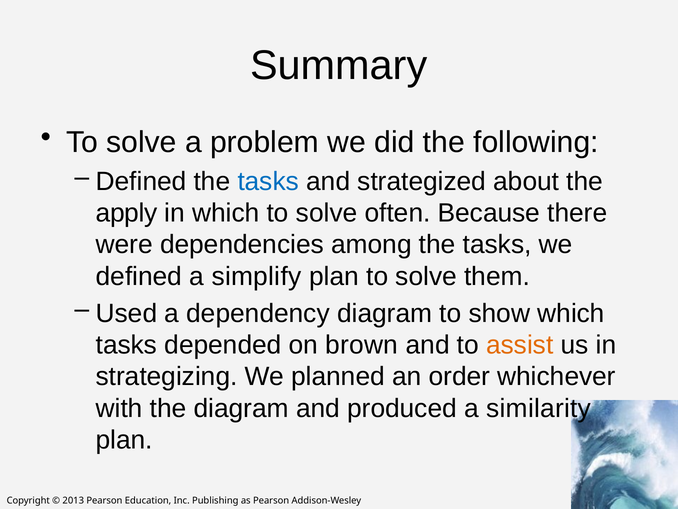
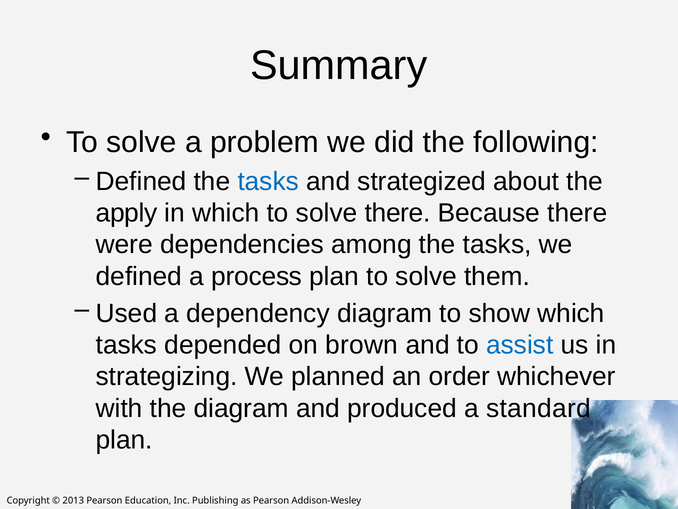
solve often: often -> there (398, 213)
simplify: simplify -> process (257, 276)
assist colour: orange -> blue (520, 345)
similarity: similarity -> standard (539, 408)
